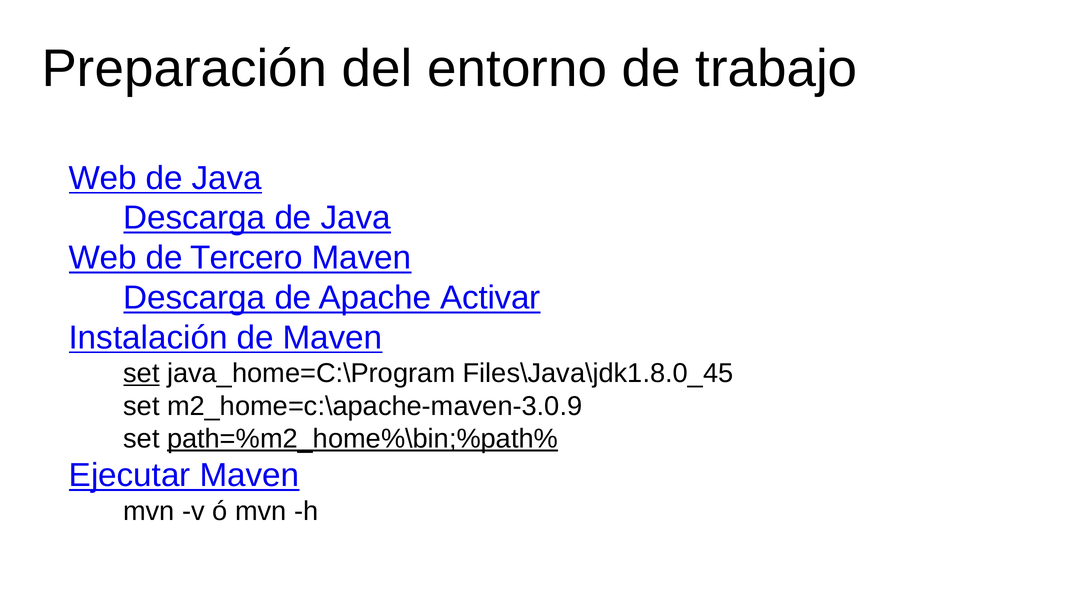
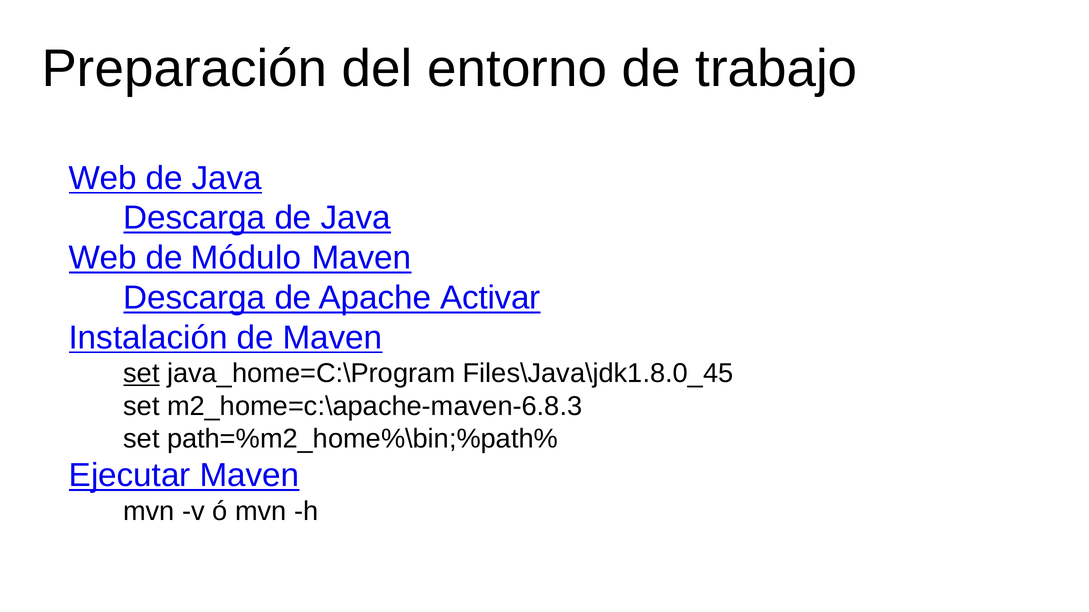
Tercero: Tercero -> Módulo (246, 258)
m2_home=c:\apache-maven-3.0.9: m2_home=c:\apache-maven-3.0.9 -> m2_home=c:\apache-maven-6.8.3 (375, 407)
path=%m2_home%\bin;%path% underline: present -> none (363, 439)
